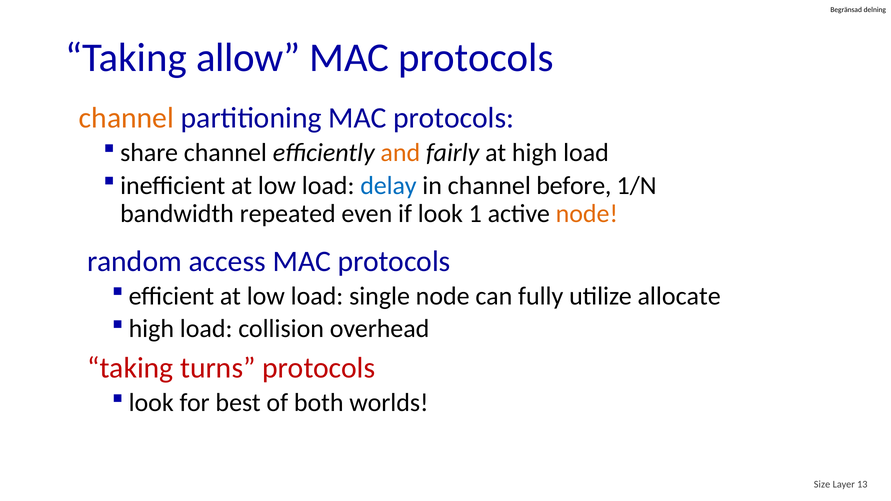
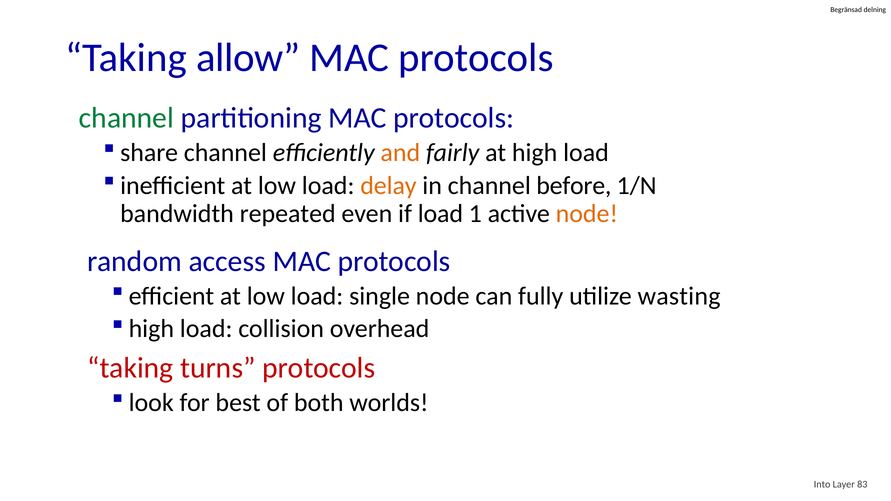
channel colour: orange -> green (126, 118)
delay colour: blue -> orange (388, 186)
if look: look -> load (440, 214)
allocate: allocate -> wasting (679, 296)
Size: Size -> Into (822, 485)
13: 13 -> 83 (862, 485)
